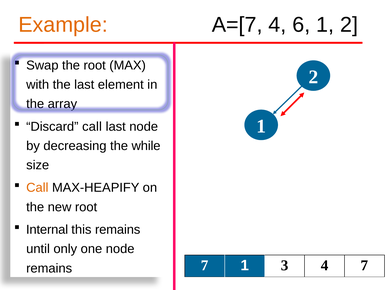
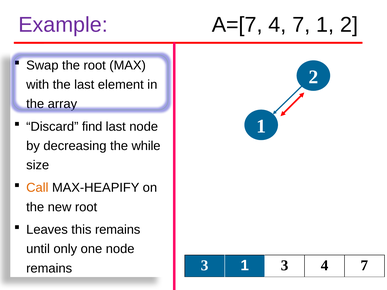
Example colour: orange -> purple (63, 25)
A=[7 4 6: 6 -> 7 (301, 25)
Discard call: call -> find (92, 127)
Internal: Internal -> Leaves (47, 230)
remains 7: 7 -> 3 (205, 266)
